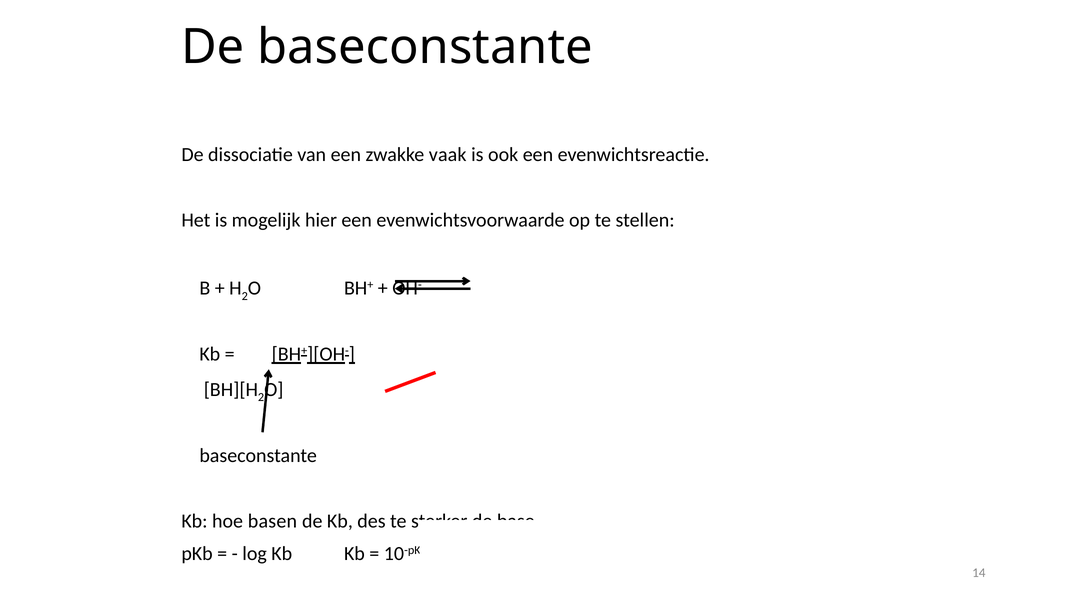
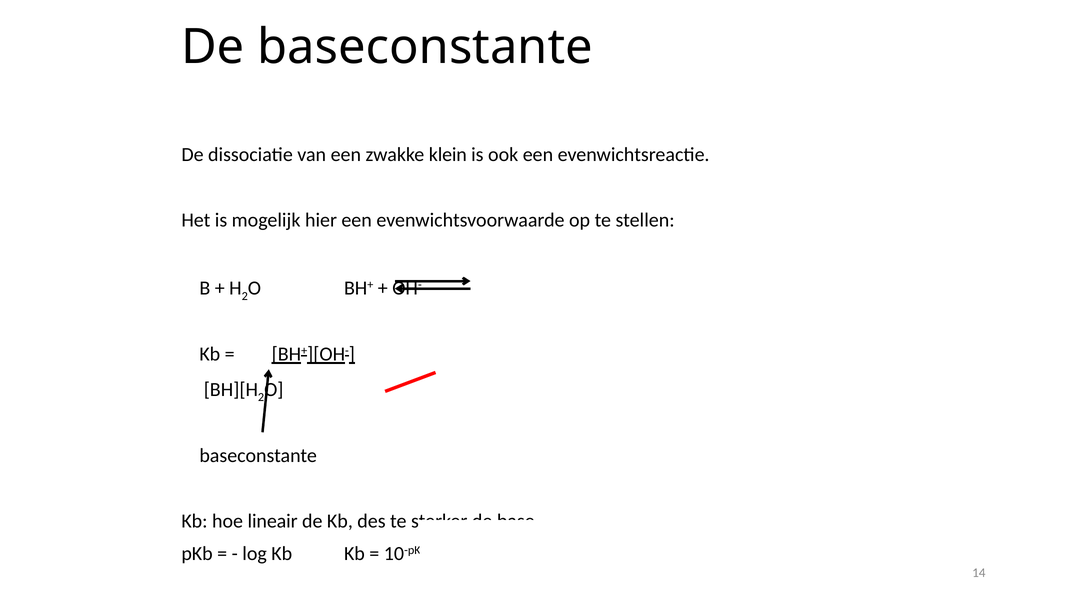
vaak: vaak -> klein (448, 155)
basen: basen -> lineair (273, 521)
